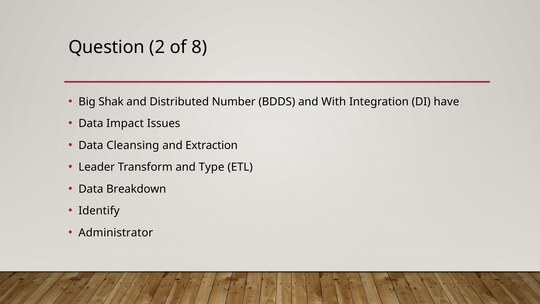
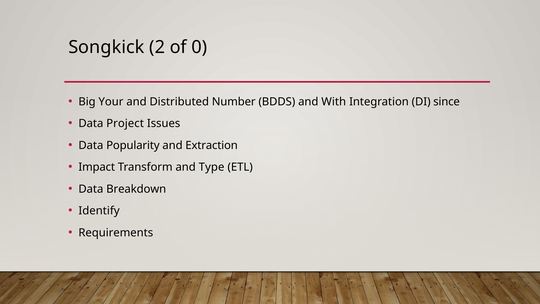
Question: Question -> Songkick (106, 47)
8: 8 -> 0 (199, 47)
Shak: Shak -> Your (111, 102)
have: have -> since (447, 102)
Impact: Impact -> Project (125, 123)
Cleansing: Cleansing -> Popularity (133, 145)
Leader: Leader -> Impact (97, 167)
Administrator: Administrator -> Requirements (116, 233)
